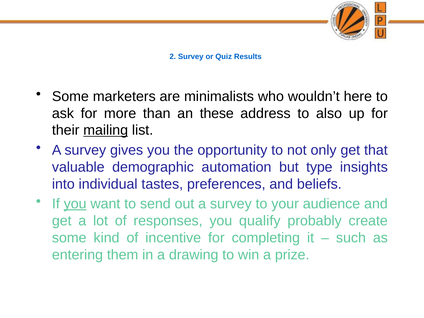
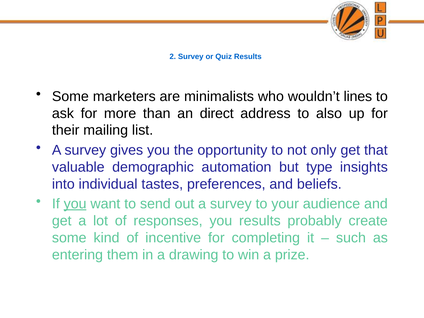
here: here -> lines (358, 96)
these: these -> direct (217, 113)
mailing underline: present -> none (106, 130)
you qualify: qualify -> results (260, 221)
